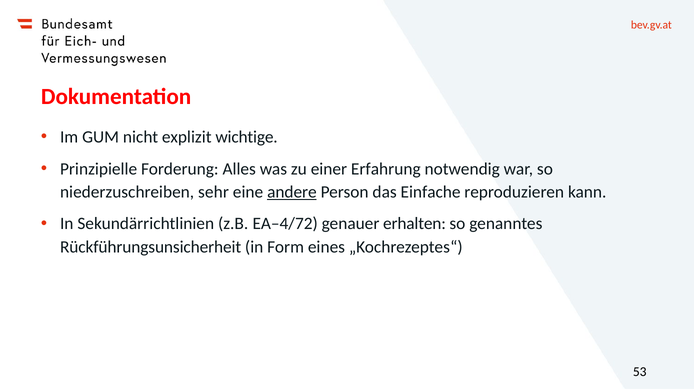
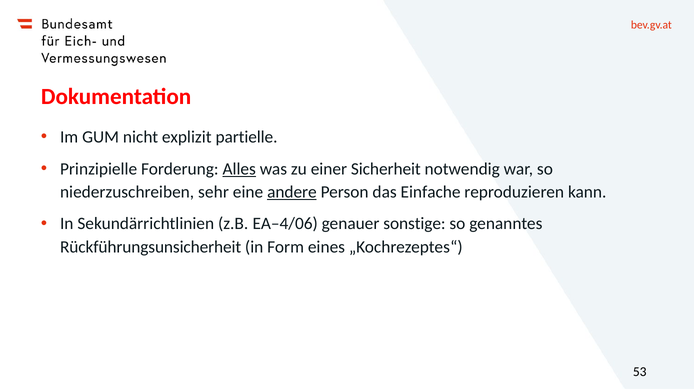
wichtige: wichtige -> partielle (247, 137)
Alles underline: none -> present (239, 169)
Erfahrung: Erfahrung -> Sicherheit (386, 169)
EA–4/72: EA–4/72 -> EA–4/06 (285, 224)
erhalten: erhalten -> sonstige (414, 224)
